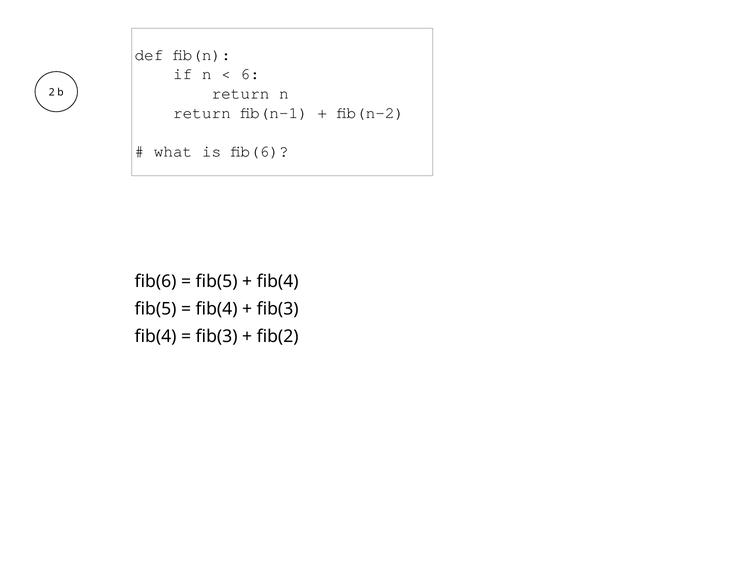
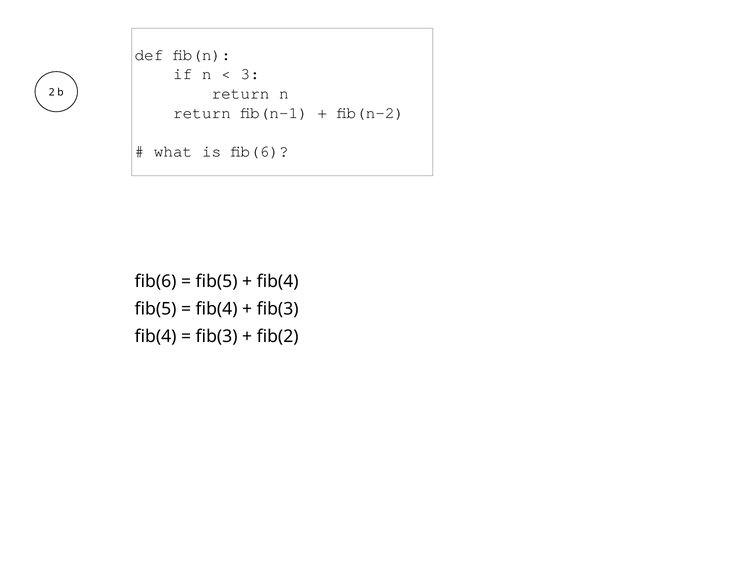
6: 6 -> 3 (250, 74)
